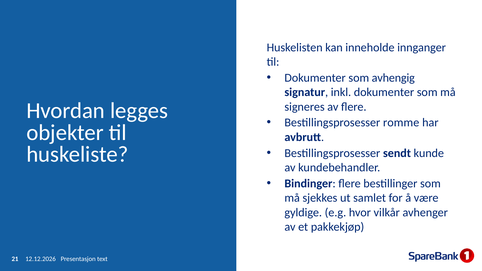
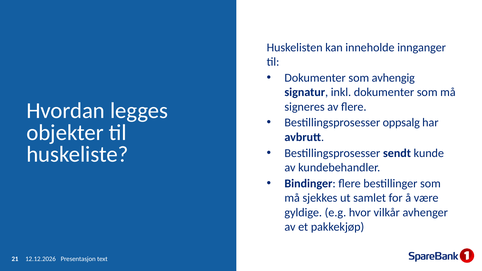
romme: romme -> oppsalg (401, 123)
